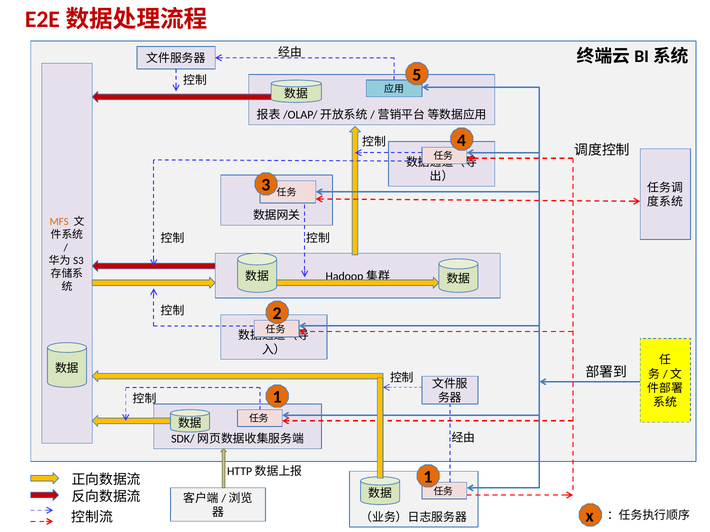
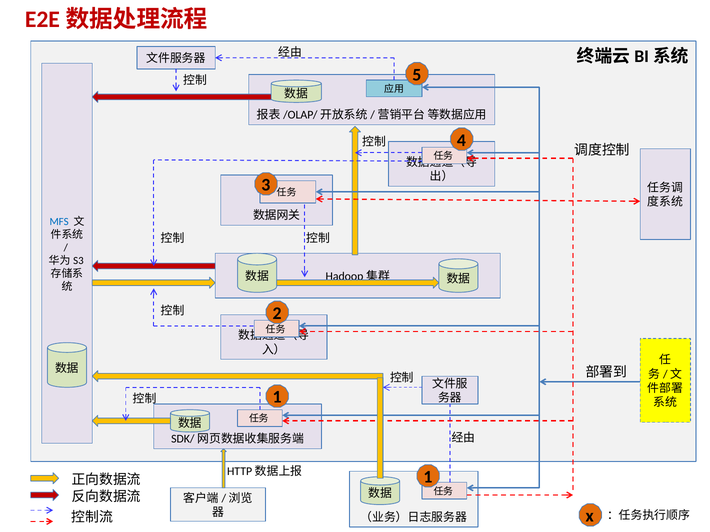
MFS colour: orange -> blue (59, 222)
